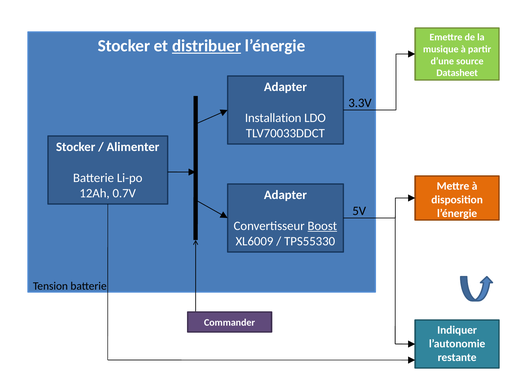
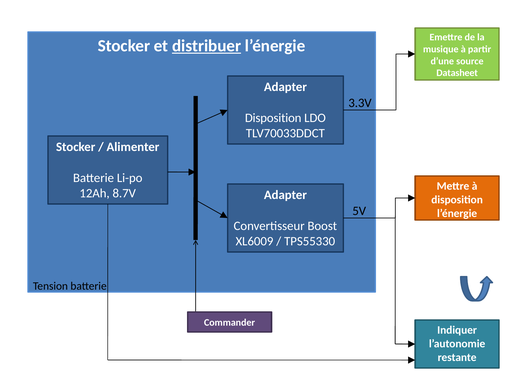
Installation: Installation -> Disposition (273, 118)
0.7V: 0.7V -> 8.7V (124, 193)
Boost underline: present -> none (322, 225)
